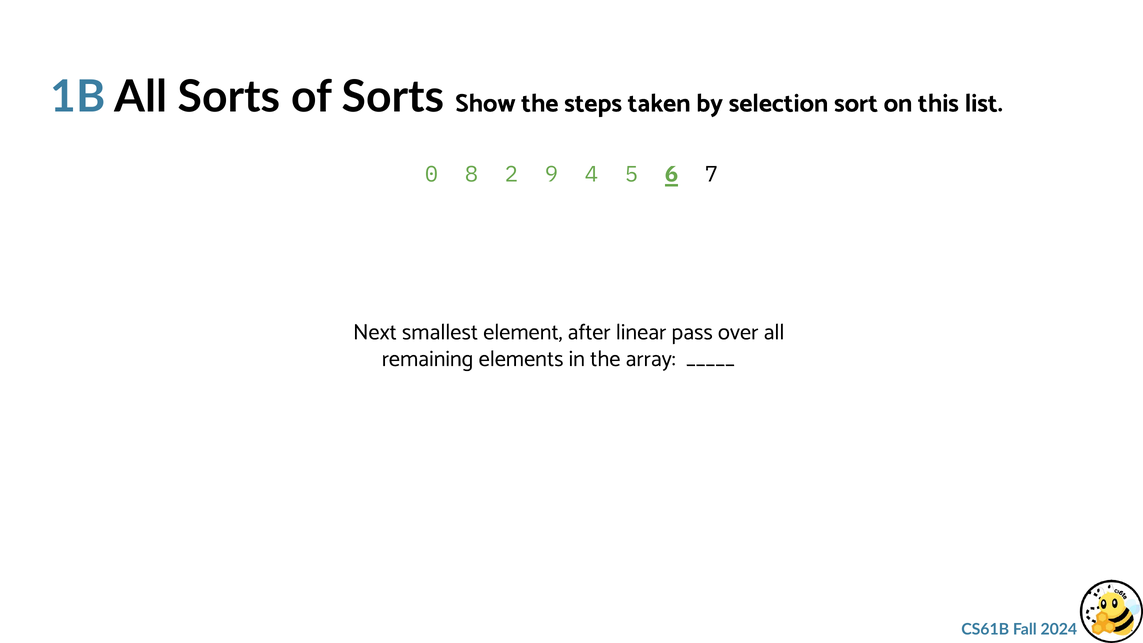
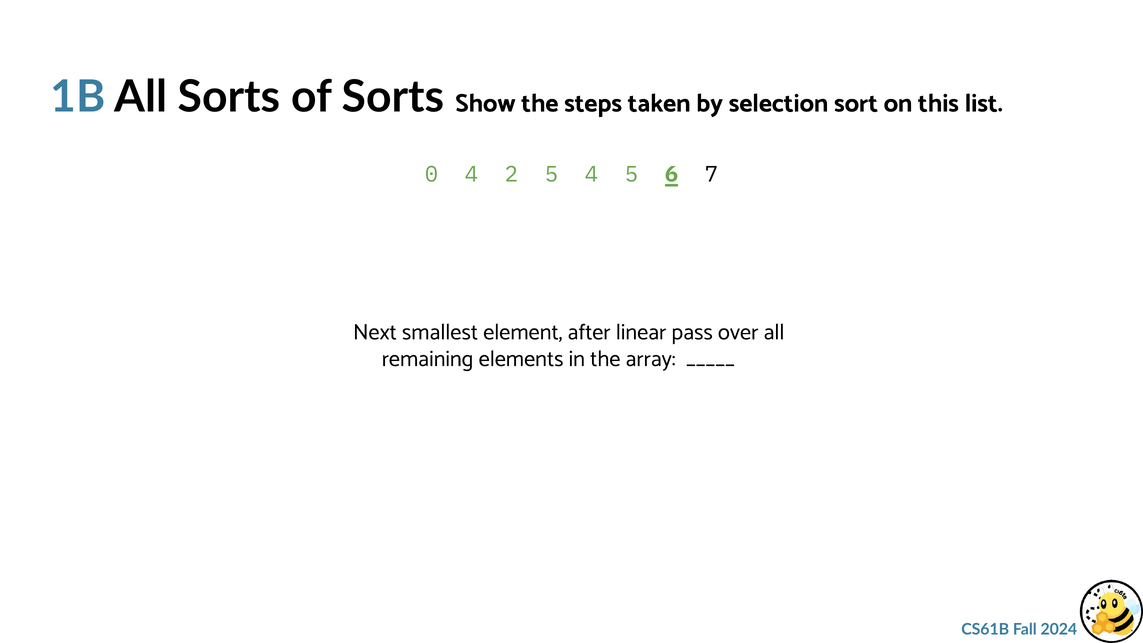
0 8: 8 -> 4 (471, 174)
2 9: 9 -> 5 (551, 174)
